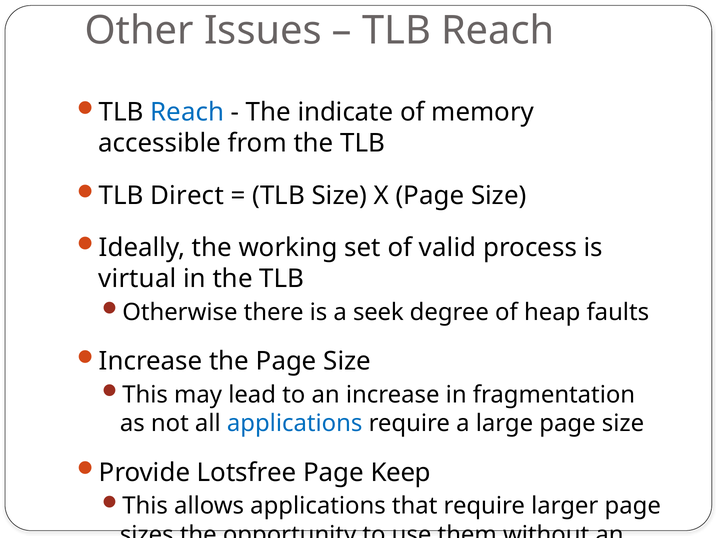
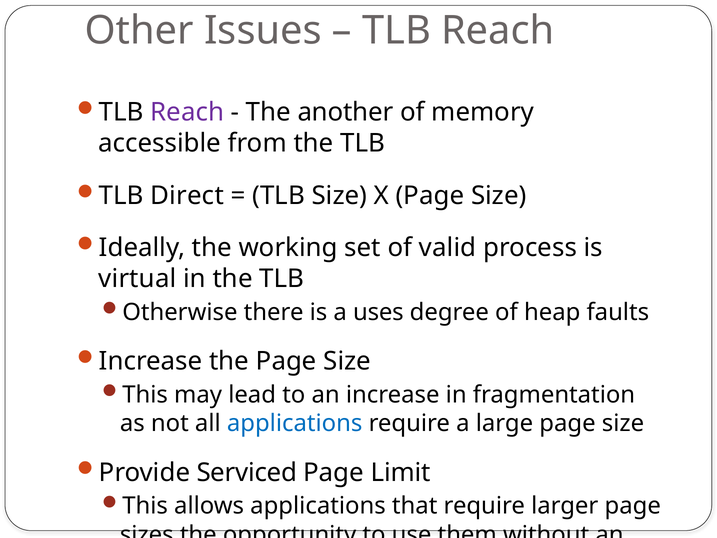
Reach colour: blue -> purple (187, 112)
indicate: indicate -> another (345, 112)
seek: seek -> uses (378, 312)
Lotsfree: Lotsfree -> Serviced (247, 472)
Keep: Keep -> Limit (401, 472)
